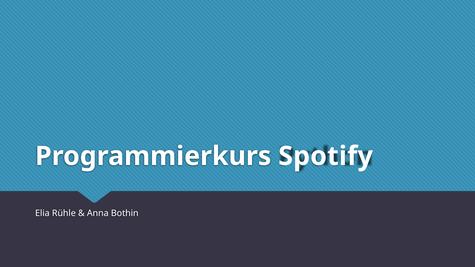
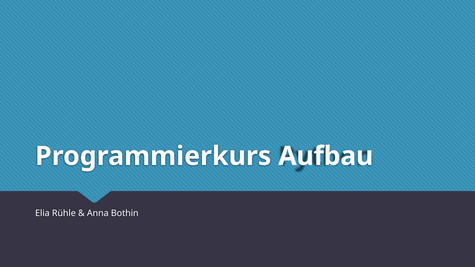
Spotify: Spotify -> Aufbau (326, 156)
